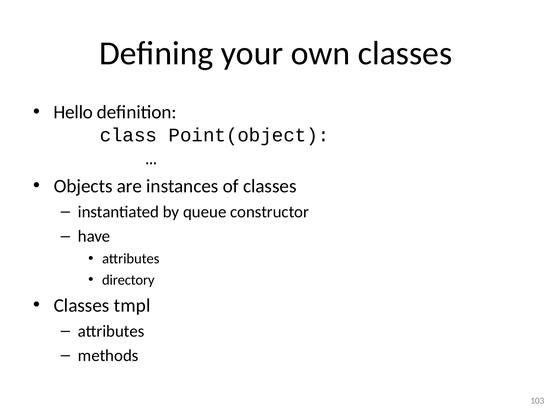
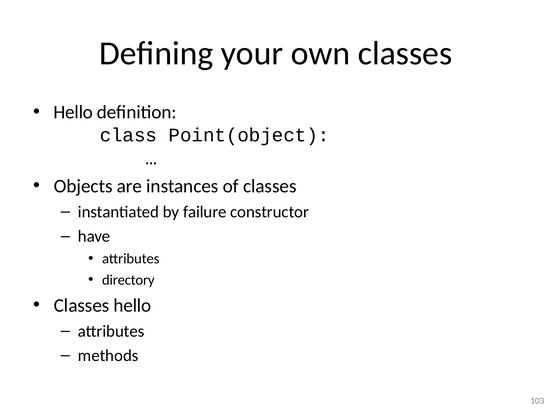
queue: queue -> failure (205, 212)
Classes tmpl: tmpl -> hello (132, 305)
